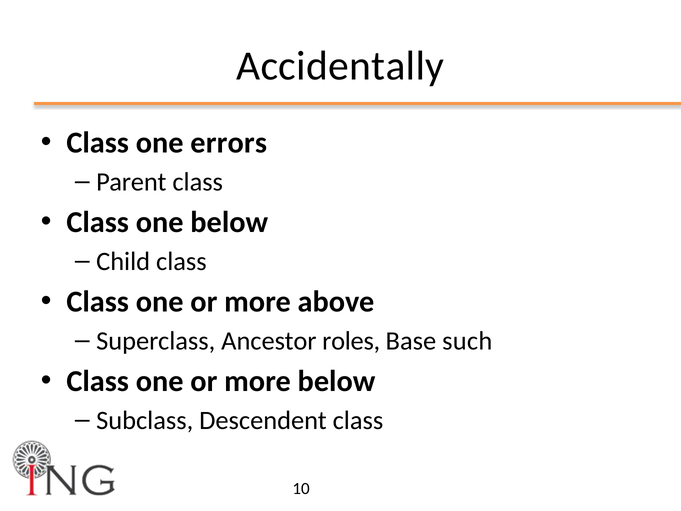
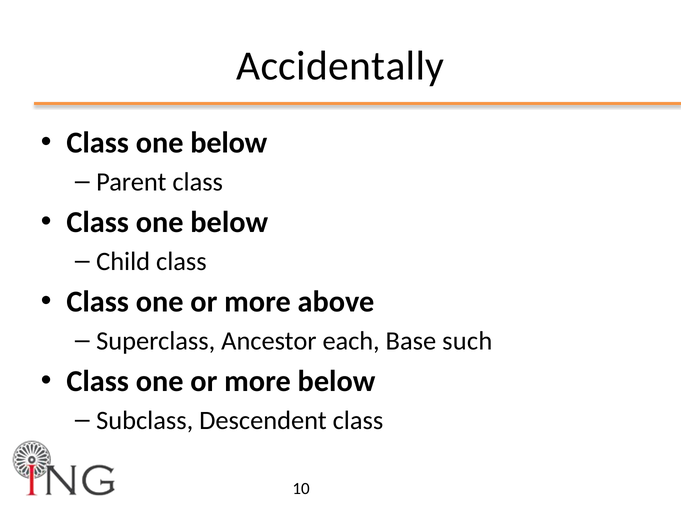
errors: errors -> below (229, 143)
roles: roles -> each (351, 341)
